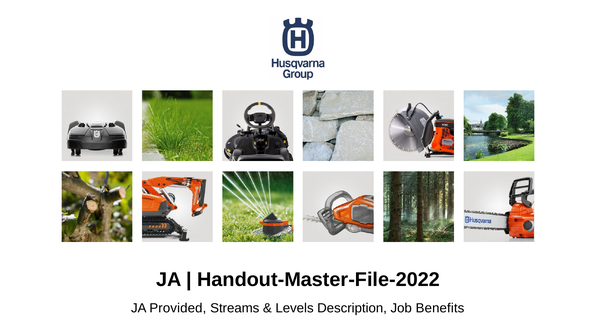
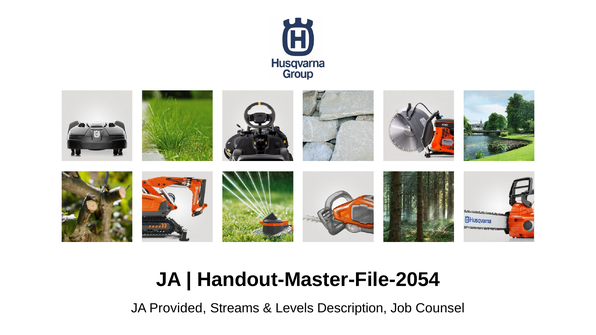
Handout-Master-File-2022: Handout-Master-File-2022 -> Handout-Master-File-2054 (319, 280)
Benefits: Benefits -> Counsel (440, 308)
